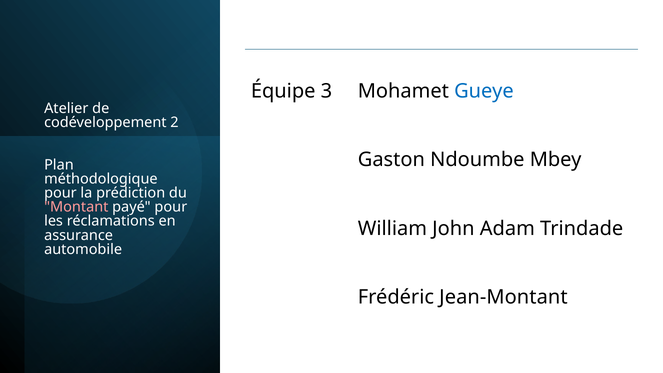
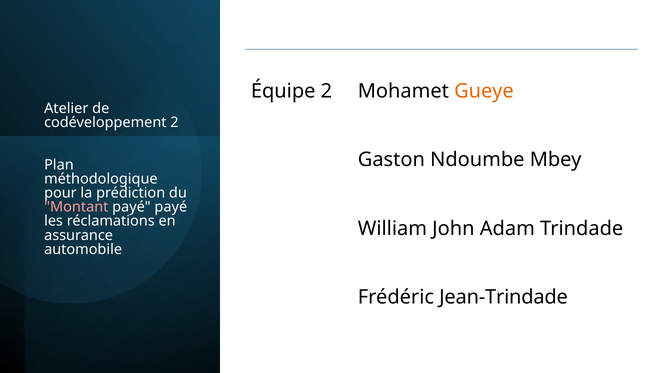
Équipe 3: 3 -> 2 (326, 91)
Gueye colour: blue -> orange (484, 91)
payé pour: pour -> payé (171, 207)
Jean-Montant: Jean-Montant -> Jean-Trindade (504, 297)
